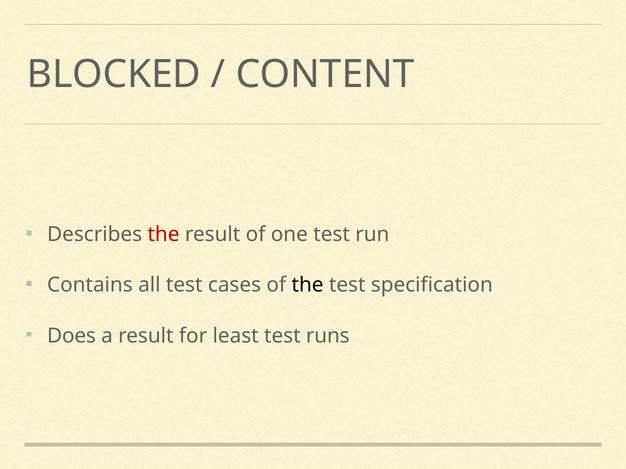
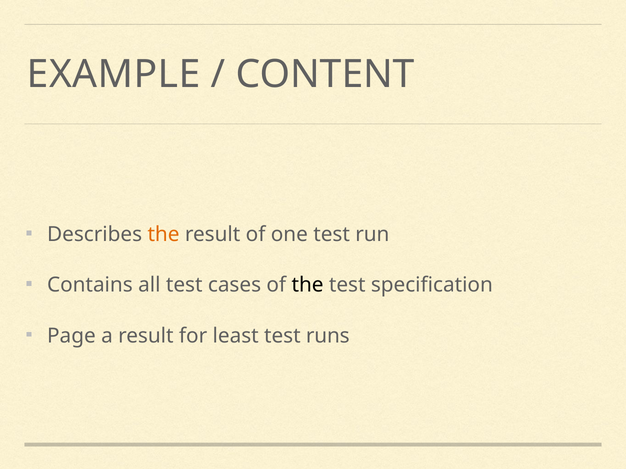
BLOCKED: BLOCKED -> EXAMPLE (114, 74)
the colour: red -> orange (164, 235)
Does: Does -> Page (71, 336)
